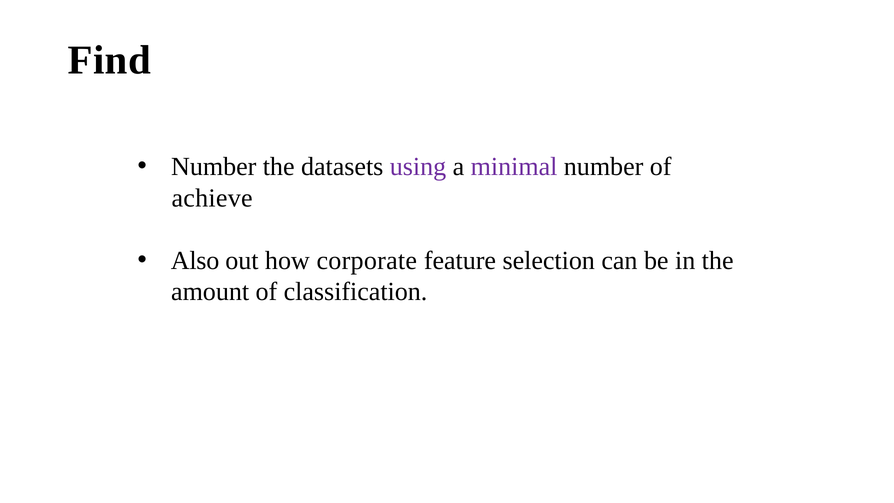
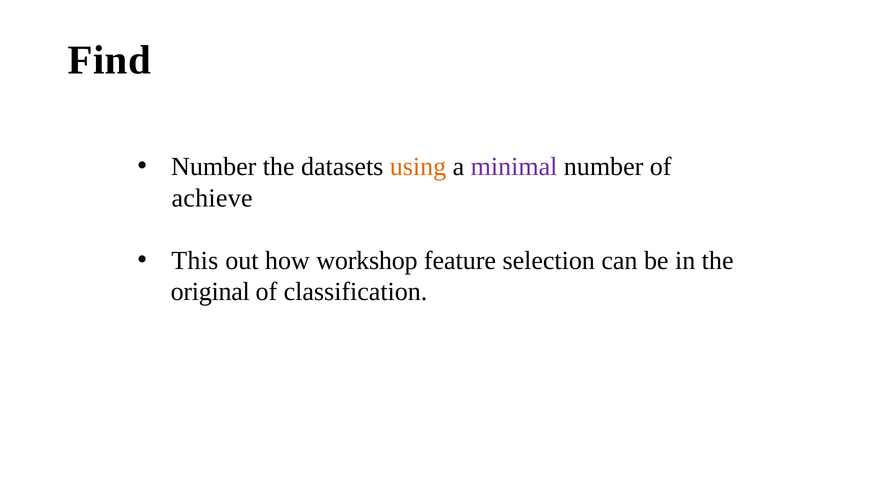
using colour: purple -> orange (418, 167)
Also: Also -> This (195, 260)
corporate: corporate -> workshop (367, 260)
amount: amount -> original (210, 292)
